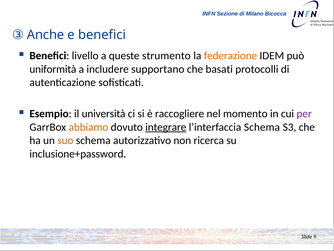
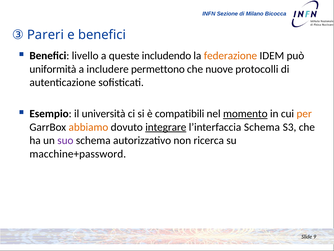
Anche: Anche -> Pareri (46, 35)
strumento: strumento -> includendo (166, 56)
supportano: supportano -> permettono (158, 69)
basati: basati -> nuove (219, 69)
raccogliere: raccogliere -> compatibili (180, 114)
momento underline: none -> present (245, 114)
per colour: purple -> orange (304, 114)
suo colour: orange -> purple (65, 140)
inclusione+password: inclusione+password -> macchine+password (78, 154)
